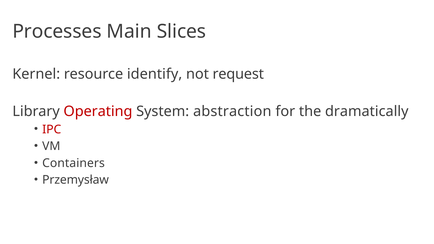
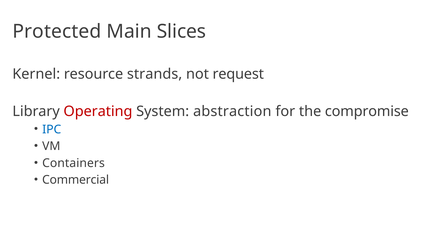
Processes: Processes -> Protected (57, 31)
identify: identify -> strands (155, 74)
dramatically: dramatically -> compromise (367, 111)
IPC colour: red -> blue (52, 129)
Przemysław: Przemysław -> Commercial (76, 180)
